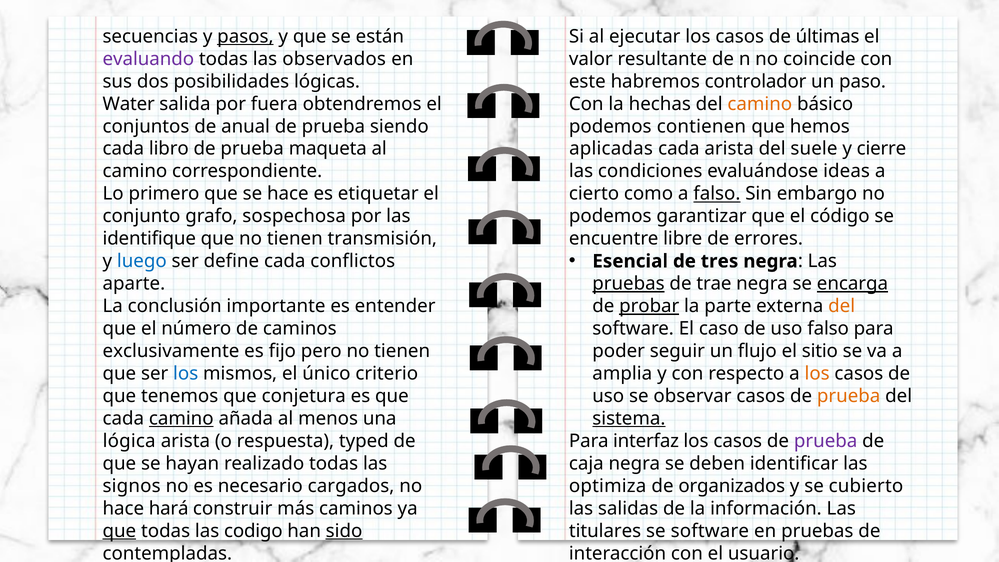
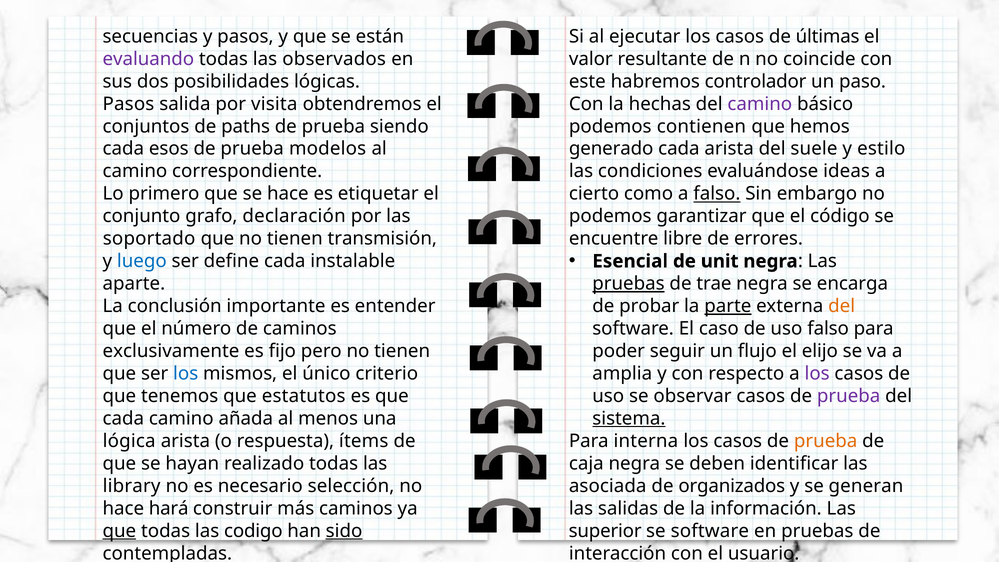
pasos underline: present -> none (245, 36)
Water: Water -> Pasos (128, 104)
fuera: fuera -> visita (274, 104)
camino colour: orange -> purple (760, 104)
anual: anual -> paths (246, 126)
libro: libro -> esos (169, 149)
maqueta: maqueta -> modelos (328, 149)
aplicadas: aplicadas -> generado (611, 149)
cierre: cierre -> estilo (881, 149)
sospechosa: sospechosa -> declaración (294, 216)
identifique: identifique -> soportado (149, 239)
tres: tres -> unit (720, 261)
conflictos: conflictos -> instalable (353, 261)
encarga underline: present -> none (852, 284)
probar underline: present -> none (649, 306)
parte underline: none -> present (728, 306)
sitio: sitio -> elijo (820, 351)
los colour: orange -> purple (817, 374)
conjetura: conjetura -> estatutos (304, 396)
prueba colour: orange -> purple (849, 396)
camino underline: present -> none (181, 419)
typed: typed -> ítems (364, 441)
interfaz: interfaz -> interna (646, 441)
prueba colour: purple -> orange (826, 441)
signos: signos -> library (132, 486)
cargados: cargados -> selección (351, 486)
optimiza: optimiza -> asociada (608, 486)
cubierto: cubierto -> generan (866, 486)
titulares: titulares -> superior (605, 531)
